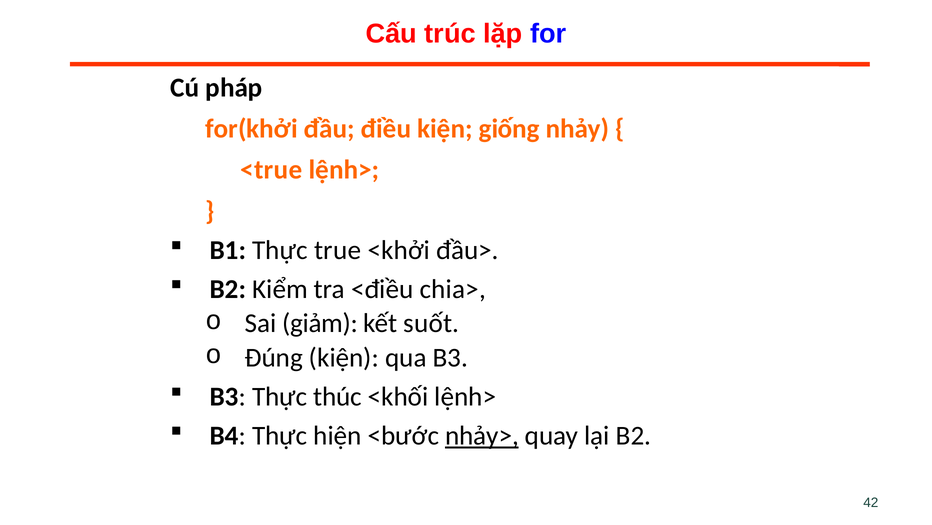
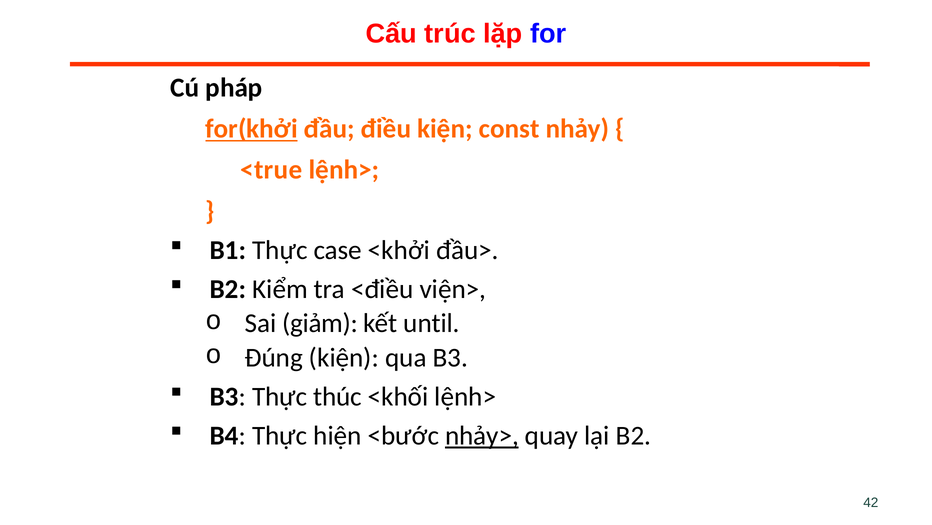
for(khởi underline: none -> present (252, 129)
giống: giống -> const (509, 129)
true: true -> case (338, 250)
chia>: chia> -> viện> (453, 289)
suốt: suốt -> until (432, 323)
